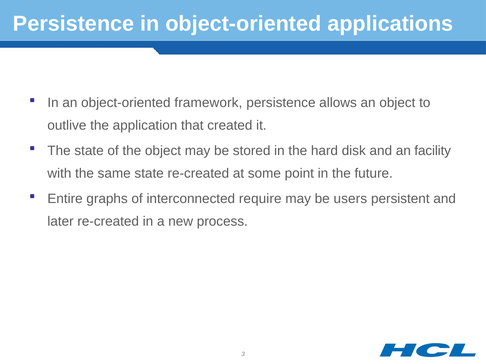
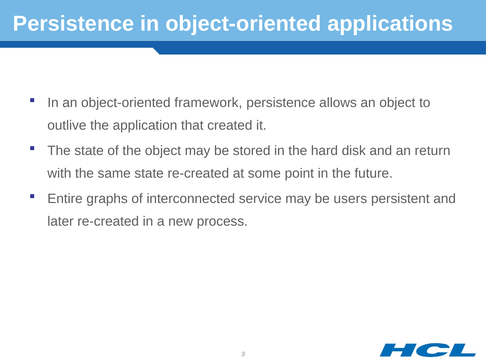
facility: facility -> return (433, 151)
require: require -> service (260, 199)
